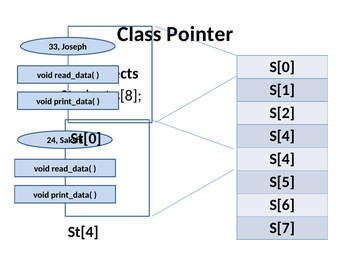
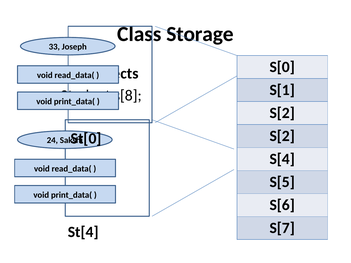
Pointer: Pointer -> Storage (200, 34)
S[4: S[4 -> S[2 (282, 136)
